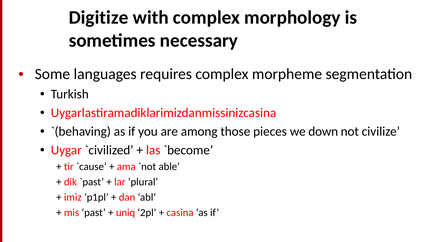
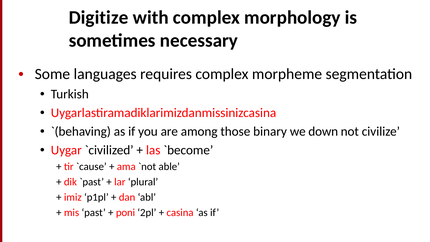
pieces: pieces -> binary (270, 131)
uniq: uniq -> poni (126, 212)
